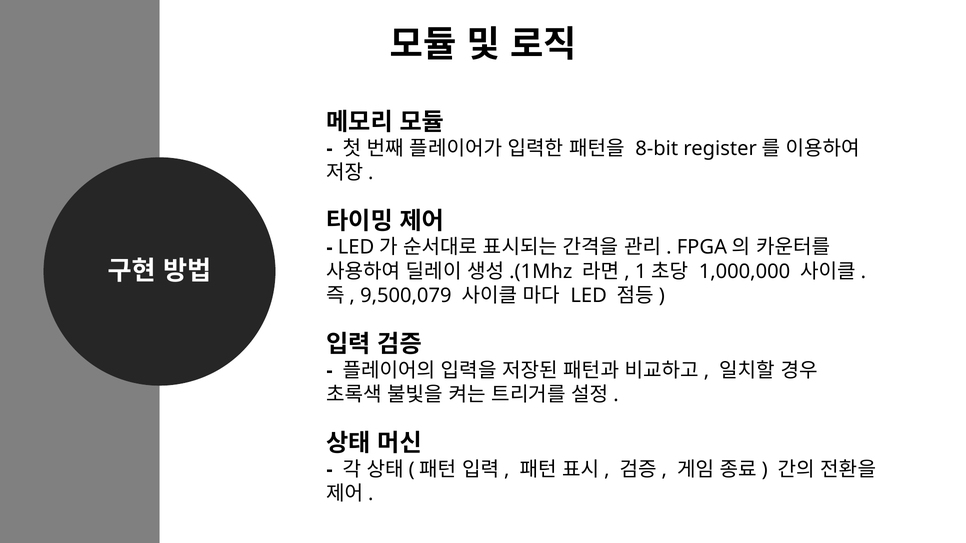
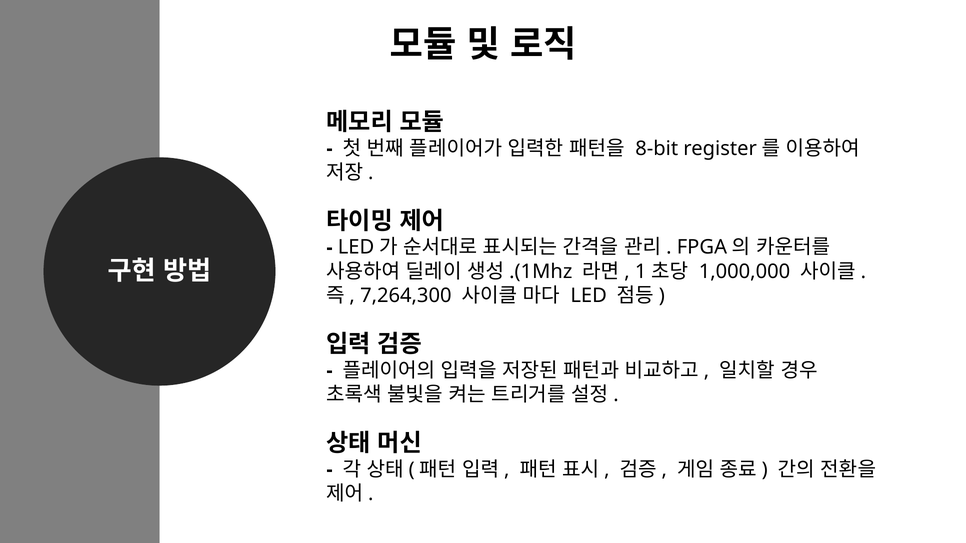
9,500,079: 9,500,079 -> 7,264,300 (406, 296)
